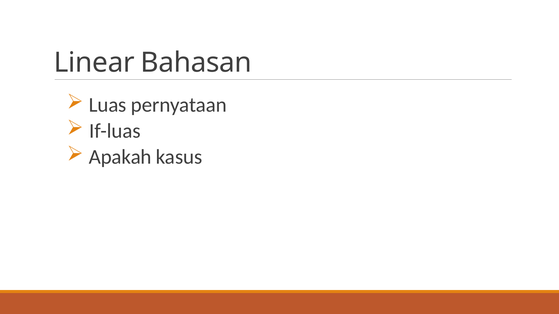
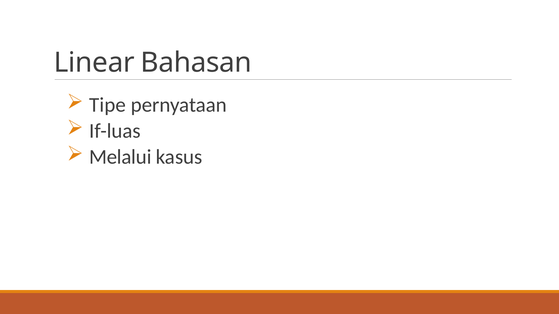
Luas: Luas -> Tipe (108, 105)
Apakah: Apakah -> Melalui (120, 157)
